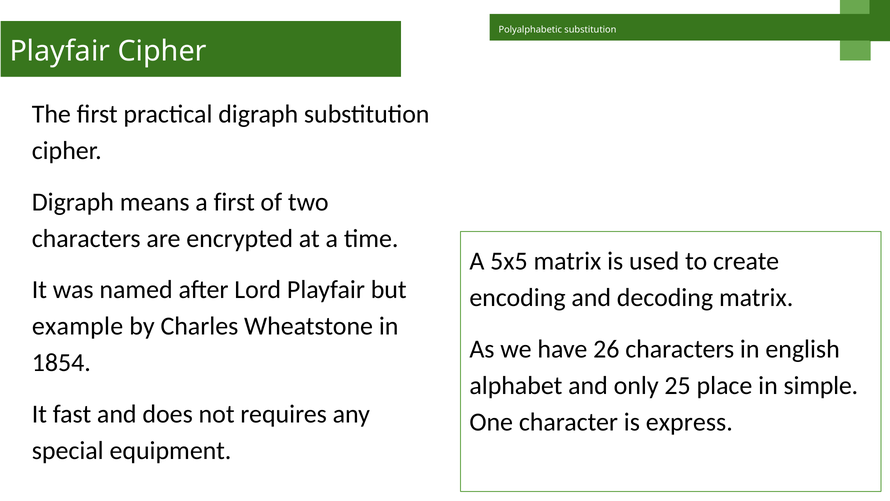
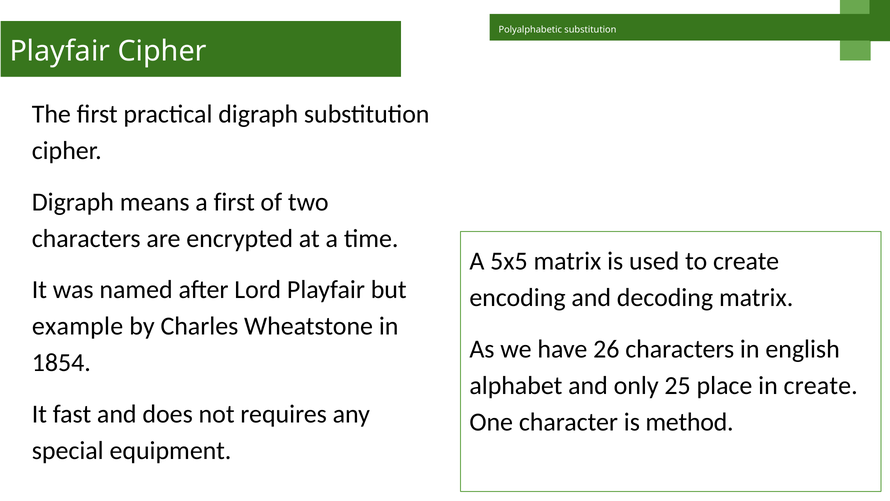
in simple: simple -> create (821, 385)
express: express -> method (690, 422)
